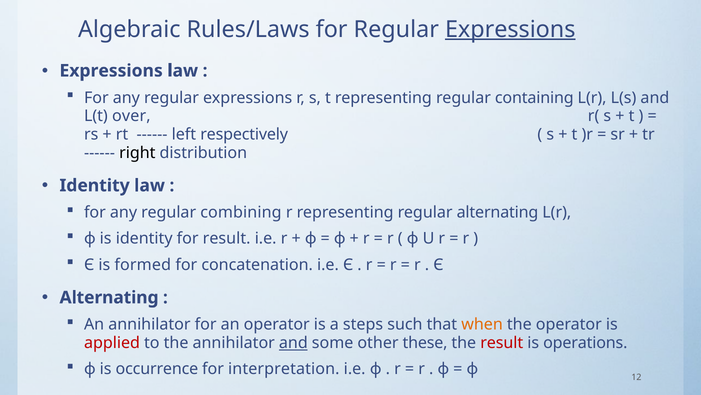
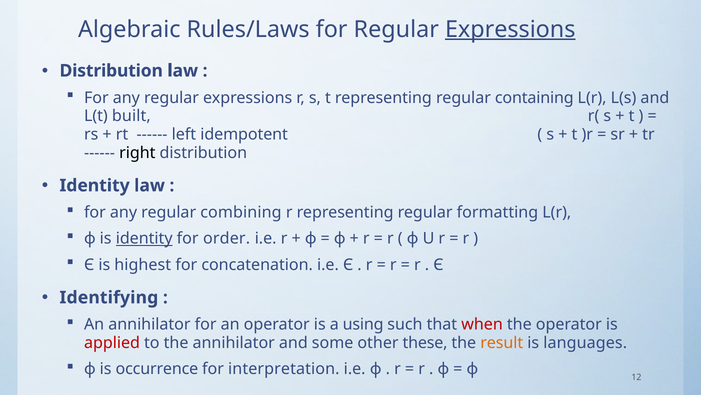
Expressions: Expressions -> Distribution (111, 71)
over: over -> built (131, 116)
respectively: respectively -> idempotent (244, 134)
regular alternating: alternating -> formatting (497, 212)
identity underline: none -> present (144, 238)
for result: result -> order (227, 238)
formed: formed -> highest (143, 264)
Alternating: Alternating -> Identifying (109, 297)
steps: steps -> using (363, 324)
when colour: orange -> red (482, 324)
and underline: present -> none (293, 342)
result colour: red -> orange (502, 342)
operations: operations -> languages (585, 342)
